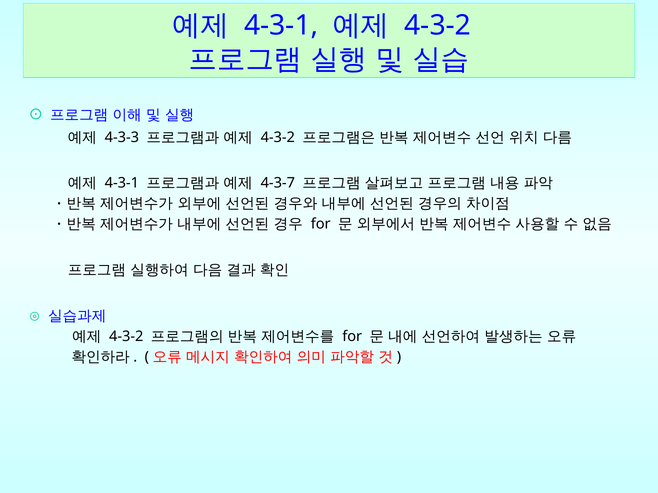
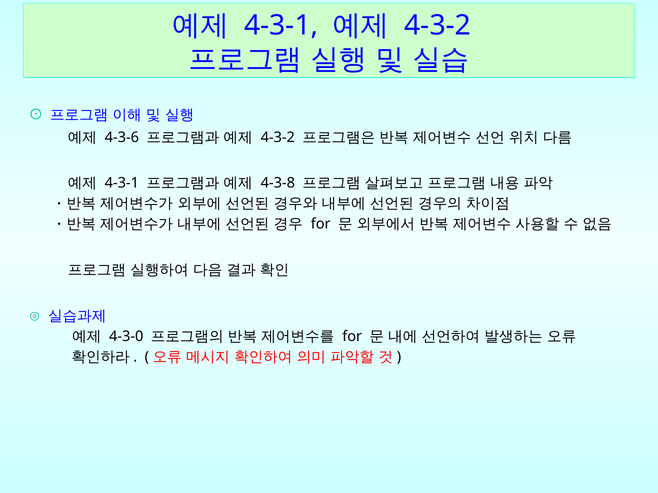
4-3-3: 4-3-3 -> 4-3-6 (122, 138)
4-3-7: 4-3-7 -> 4-3-8 (278, 183)
4-3-2: 4-3-2 -> 4-3-0 (126, 337)
